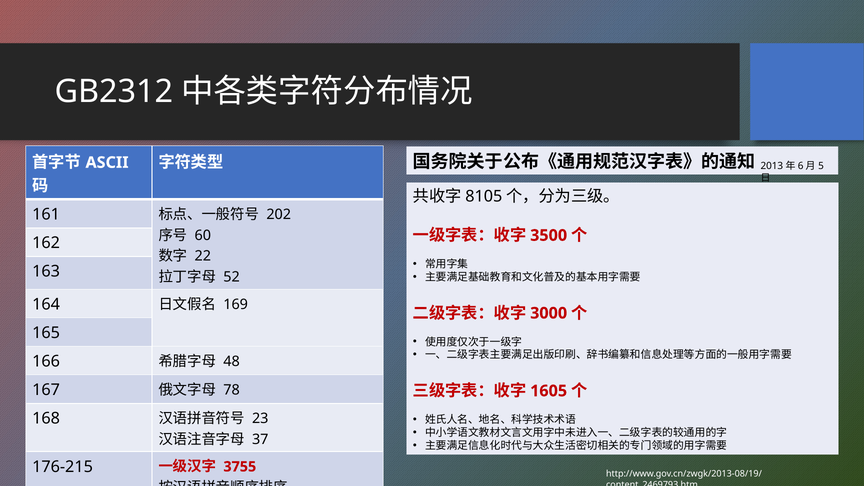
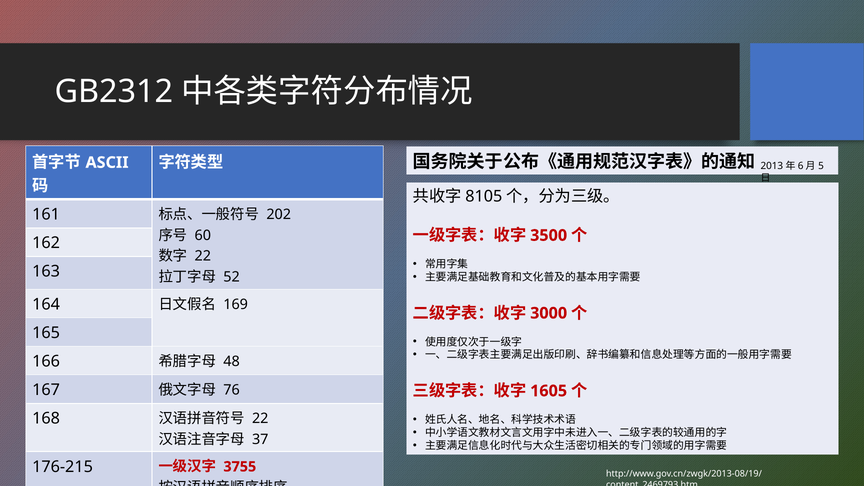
78: 78 -> 76 (232, 390)
23: 23 -> 22 (260, 419)
